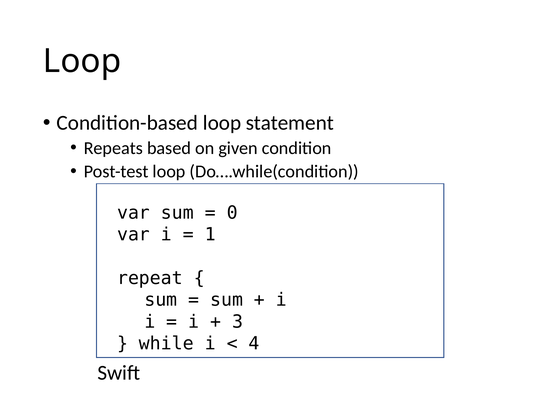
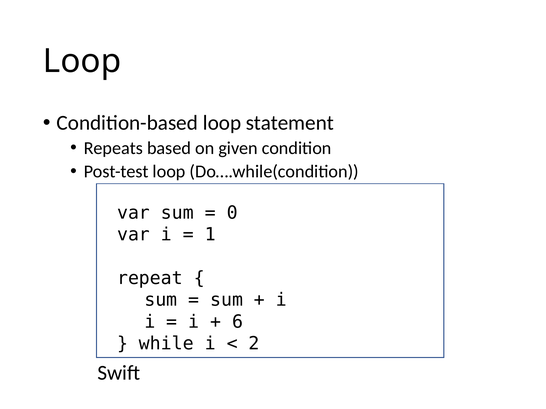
3: 3 -> 6 (238, 322)
4: 4 -> 2 (254, 344)
